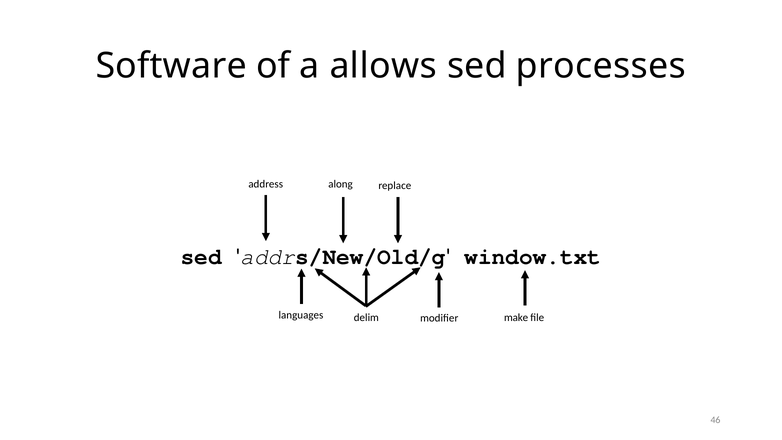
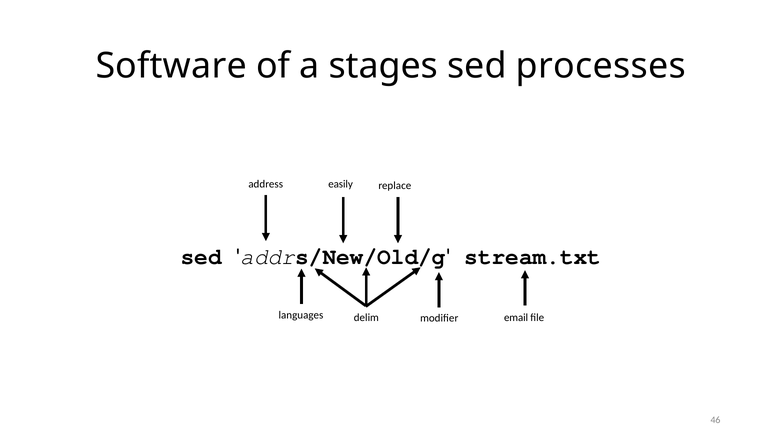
allows: allows -> stages (383, 66)
along: along -> easily (341, 184)
window.txt: window.txt -> stream.txt (533, 256)
make: make -> email (516, 318)
